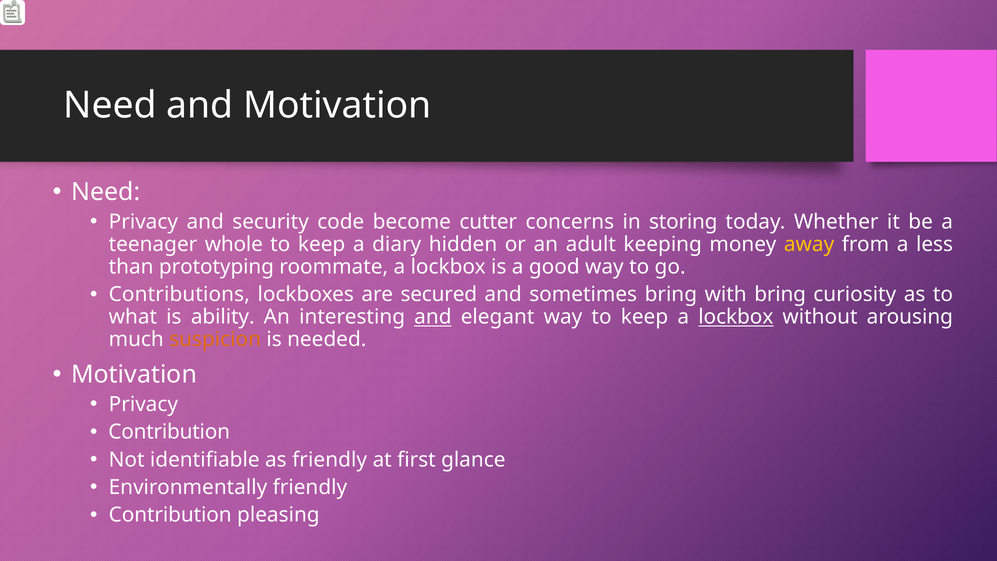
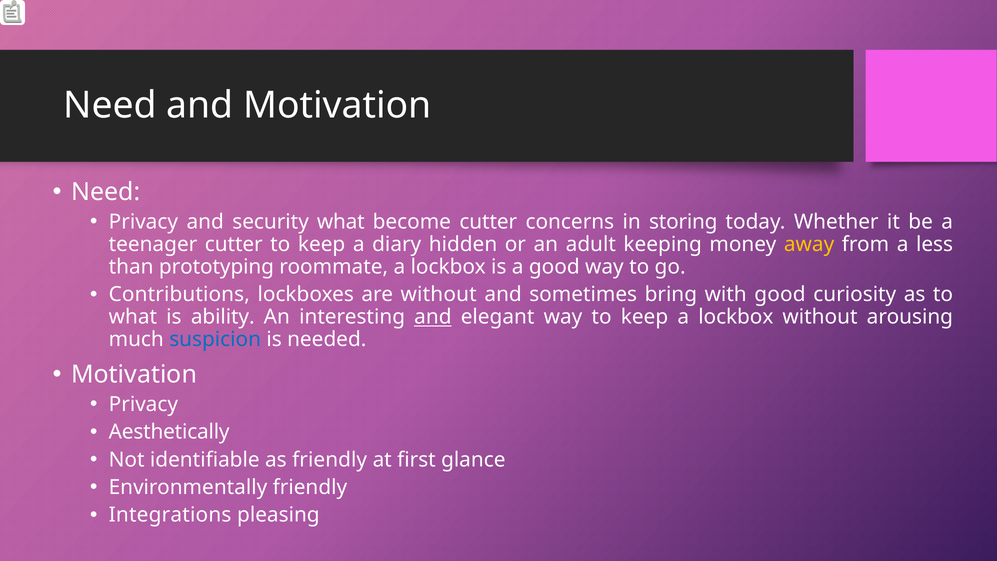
security code: code -> what (341, 222)
teenager whole: whole -> cutter (234, 244)
are secured: secured -> without (439, 294)
with bring: bring -> good (780, 294)
lockbox underline: present -> none (736, 317)
suspicion colour: orange -> blue (215, 339)
Contribution: Contribution -> Aesthetically (169, 432)
Contribution: Contribution -> Integrations (170, 515)
